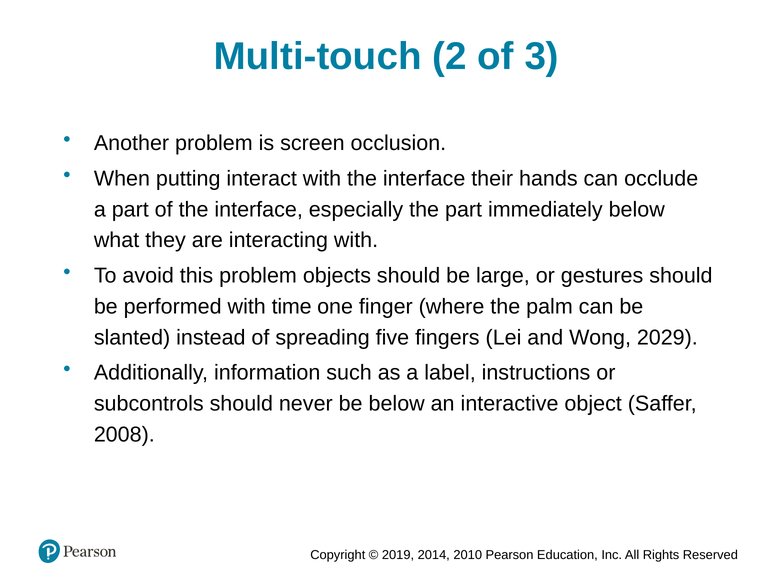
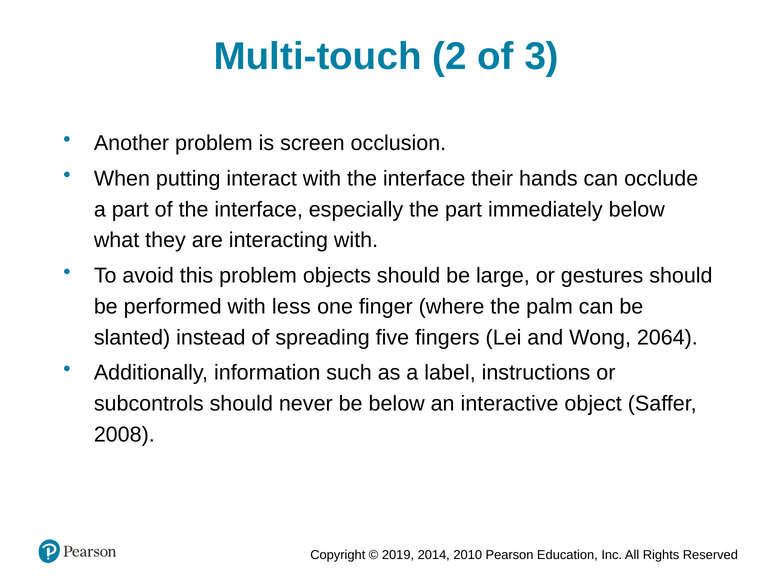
time: time -> less (291, 306)
2029: 2029 -> 2064 (667, 337)
